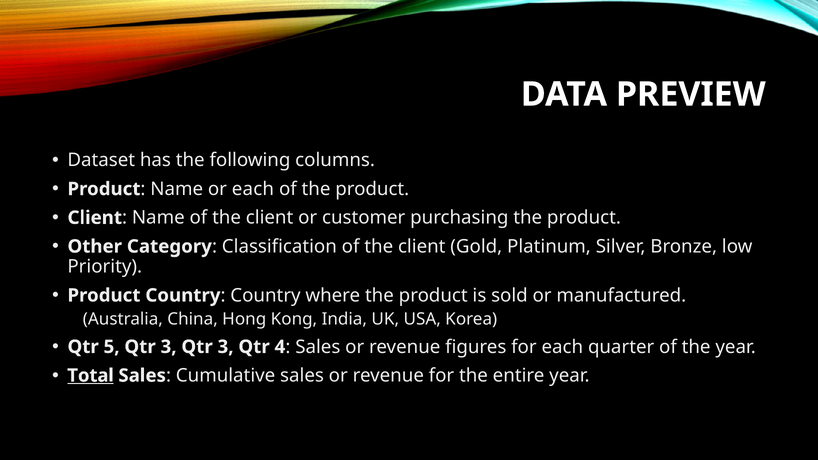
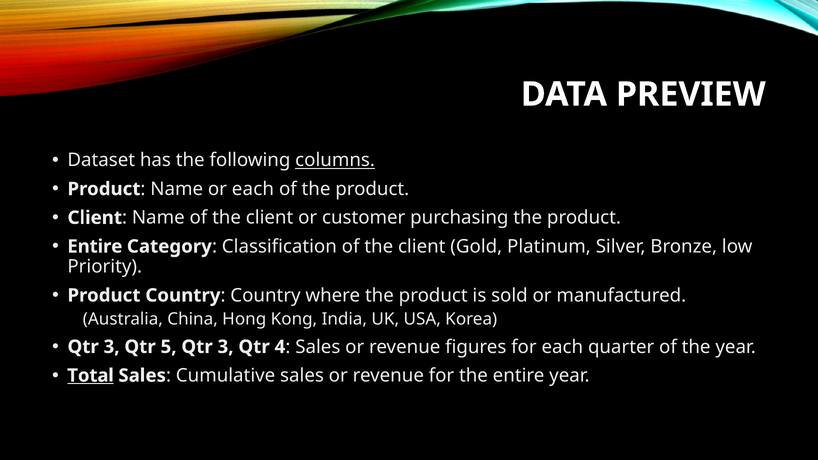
columns underline: none -> present (335, 160)
Other: Other -> Entire (95, 247)
5: 5 -> 3 (112, 347)
3: 3 -> 5 (169, 347)
